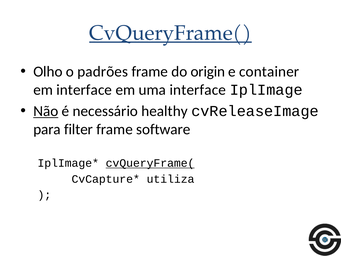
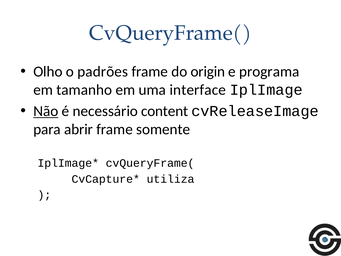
CvQueryFrame( underline: present -> none (170, 33)
container: container -> programa (269, 72)
em interface: interface -> tamanho (84, 90)
healthy: healthy -> content (165, 111)
filter: filter -> abrir (79, 129)
software: software -> somente (163, 129)
cvQueryFrame( underline: present -> none (150, 163)
